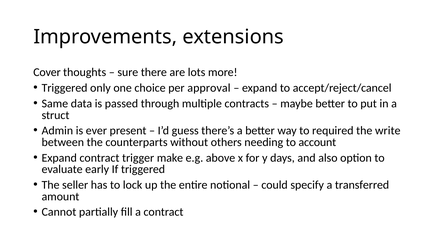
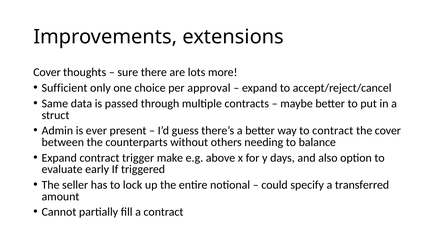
Triggered: Triggered -> Sufficient (65, 88)
to required: required -> contract (333, 131)
the write: write -> cover (388, 131)
account: account -> balance (317, 142)
